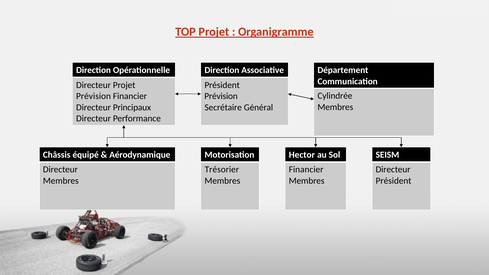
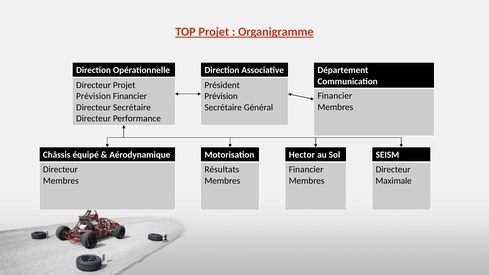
Cylindrée: Cylindrée -> Financier (335, 96)
Directeur Principaux: Principaux -> Secrétaire (132, 107)
Trésorier: Trésorier -> Résultats (222, 170)
Président: Président -> Maximale (394, 181)
